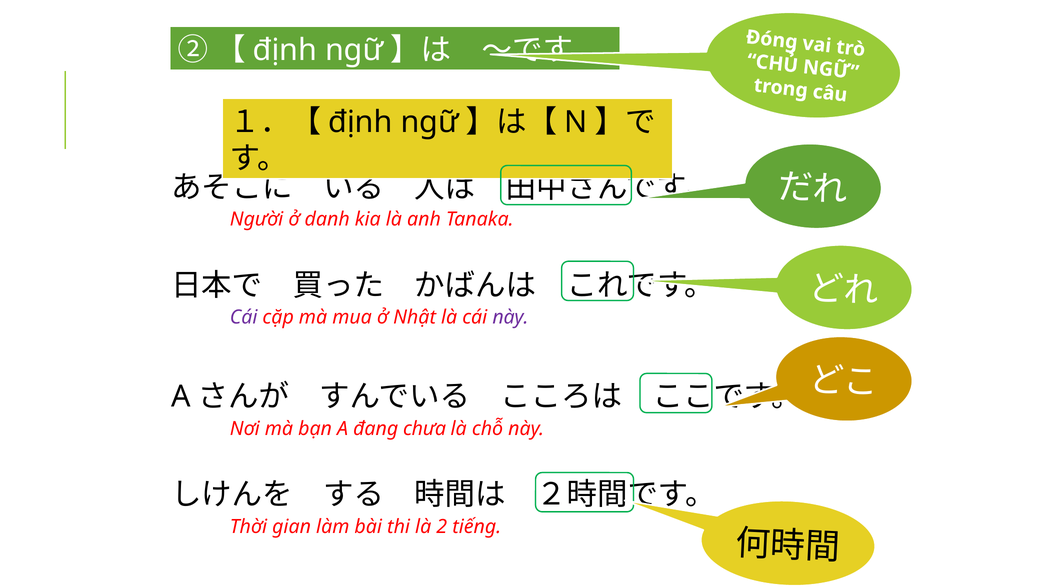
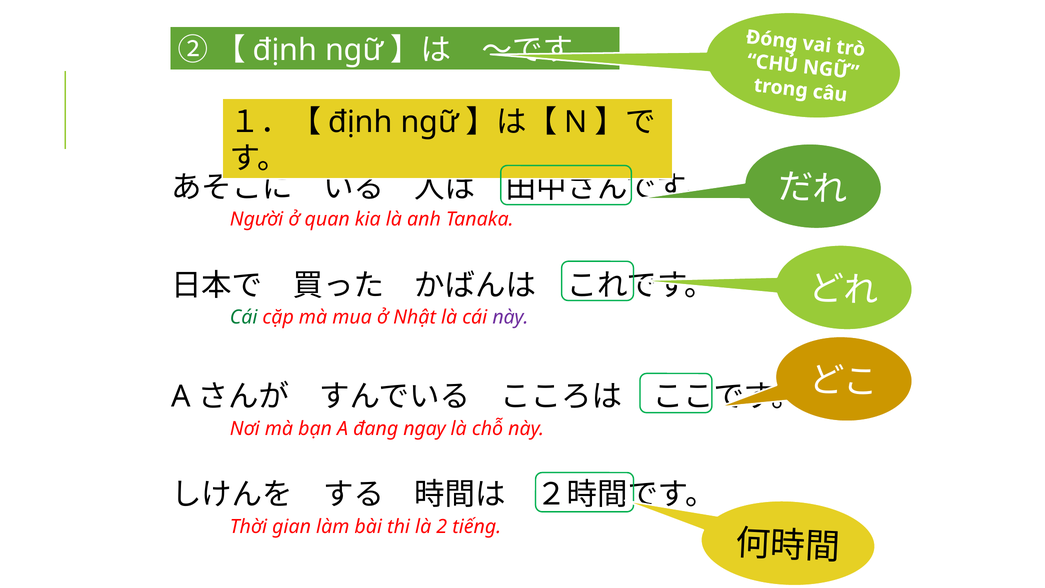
danh: danh -> quan (327, 219)
Cái colour: purple -> green (244, 317)
chưa: chưa -> ngay (425, 428)
